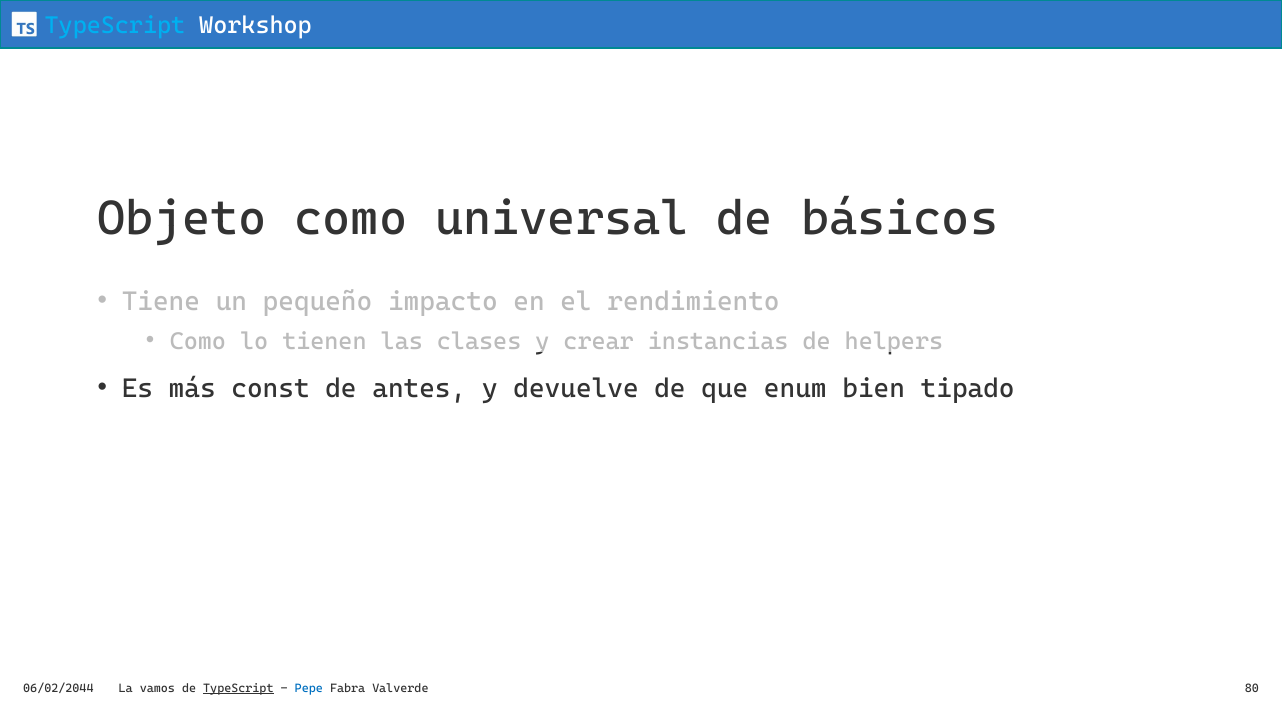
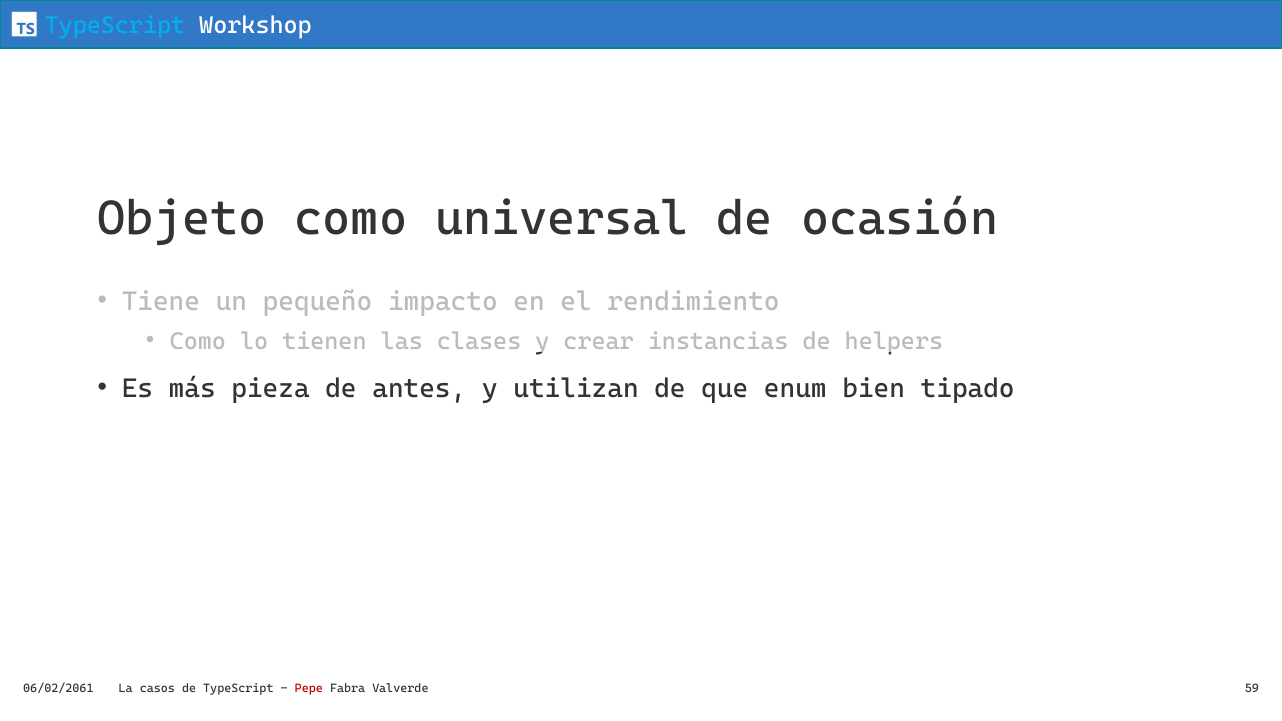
básicos: básicos -> ocasión (900, 219)
const: const -> pieza (271, 389)
devuelve: devuelve -> utilizan (576, 389)
06/02/2044: 06/02/2044 -> 06/02/2061 (58, 688)
vamos: vamos -> casos (157, 688)
TypeScript underline: present -> none (238, 688)
Pepe colour: blue -> red (309, 688)
80: 80 -> 59 (1252, 688)
